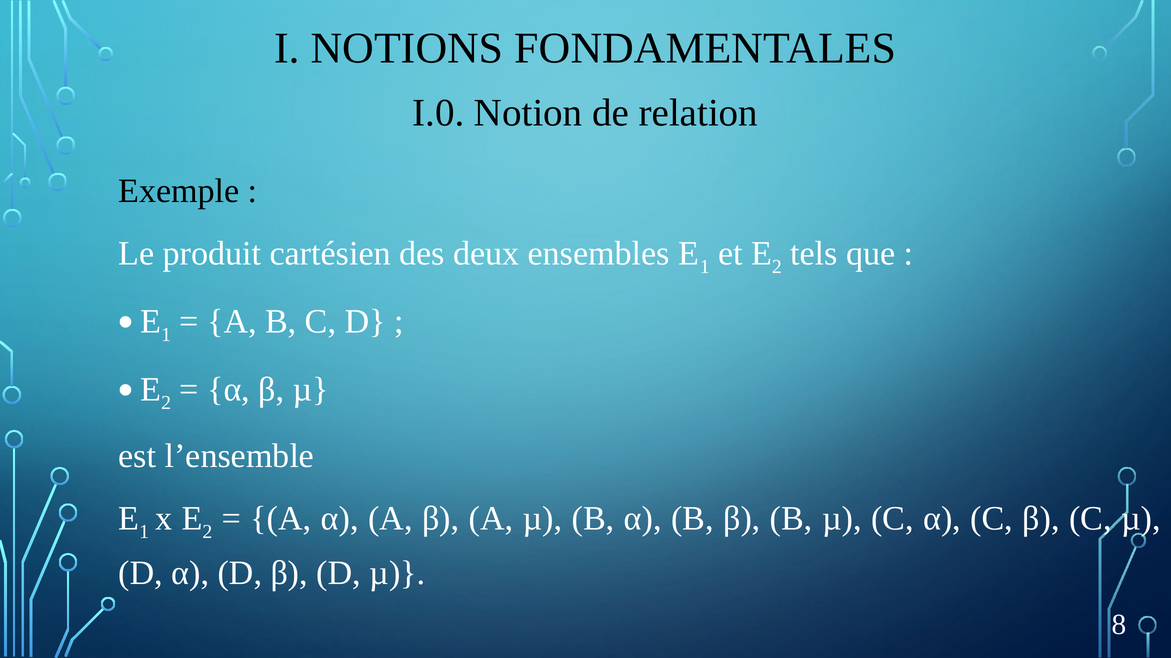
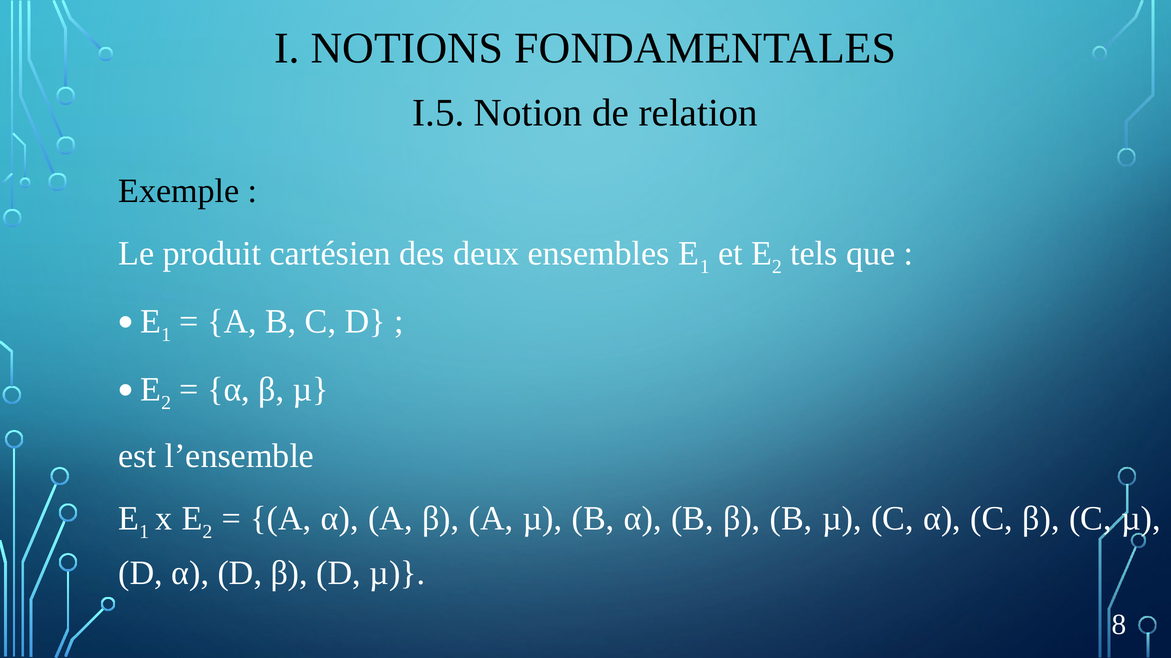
I.0: I.0 -> I.5 (438, 113)
